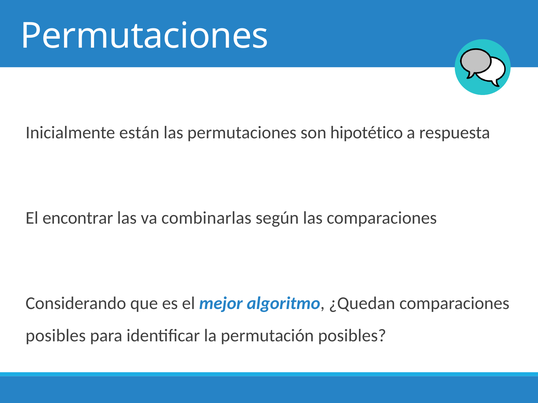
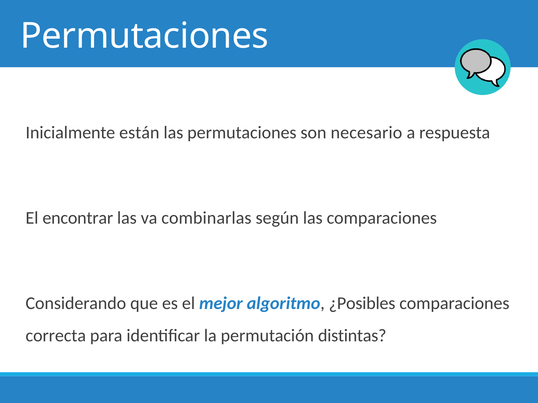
hipotético: hipotético -> necesario (366, 133)
¿Quedan: ¿Quedan -> ¿Posibles (362, 304)
posibles: posibles -> correcta (56, 336)
permutación posibles: posibles -> distintas (352, 336)
